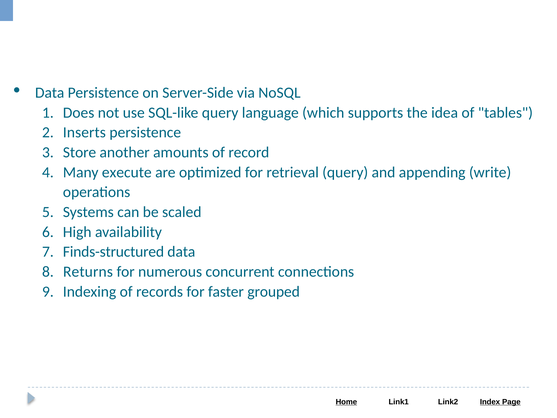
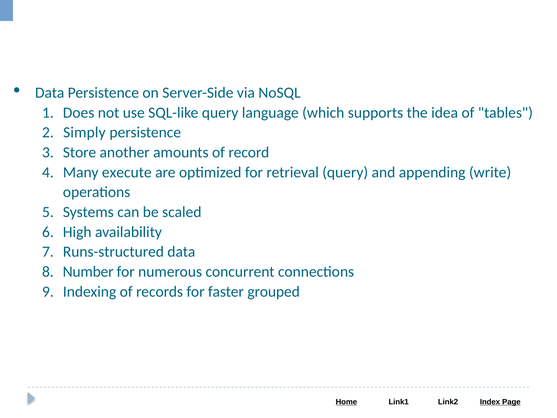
Inserts: Inserts -> Simply (84, 132)
Finds-structured: Finds-structured -> Runs-structured (113, 252)
Returns: Returns -> Number (88, 272)
